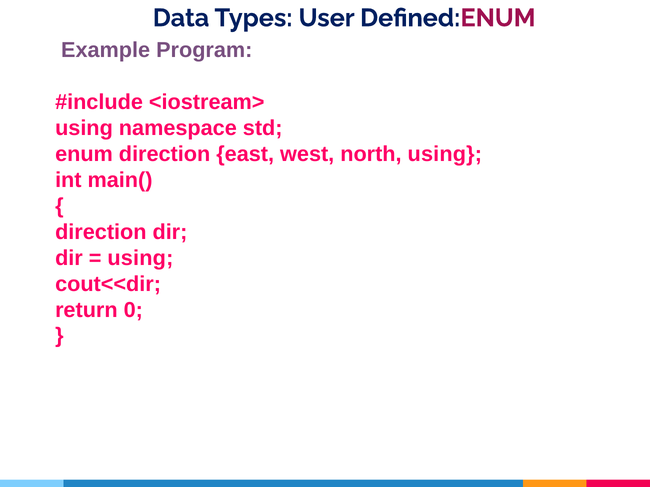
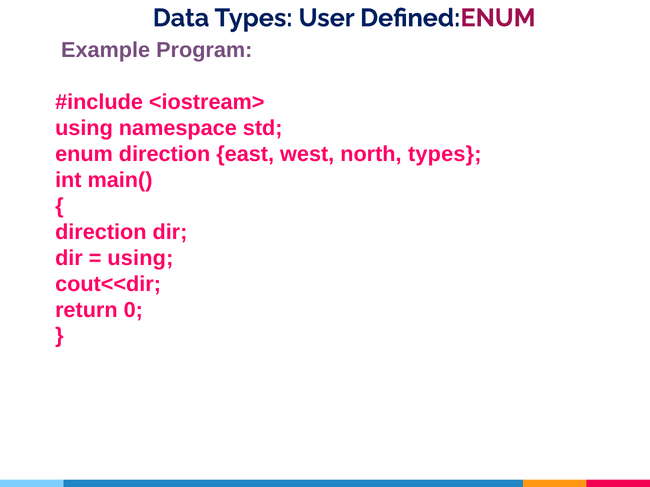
north using: using -> types (445, 154)
